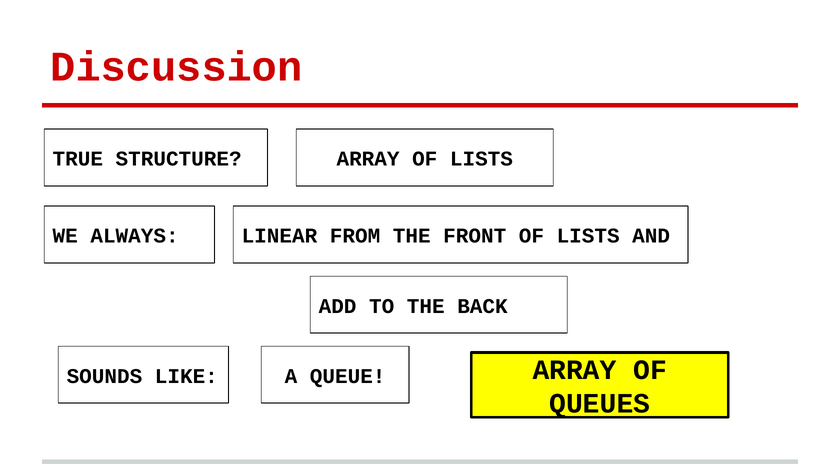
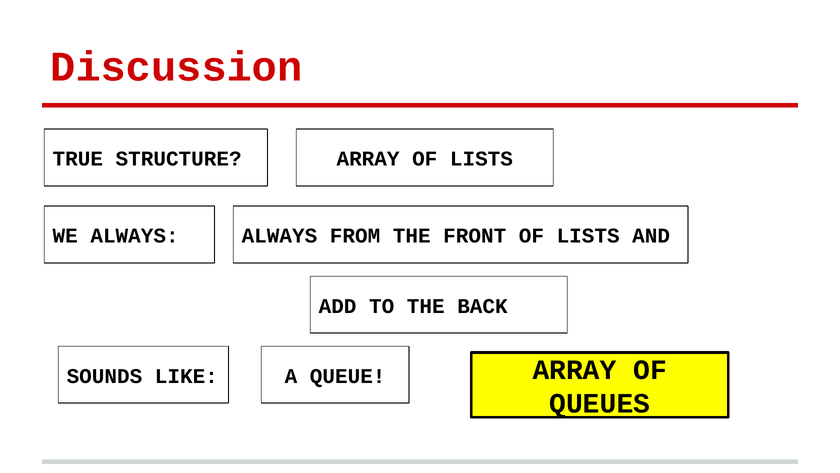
ALWAYS LINEAR: LINEAR -> ALWAYS (279, 236)
